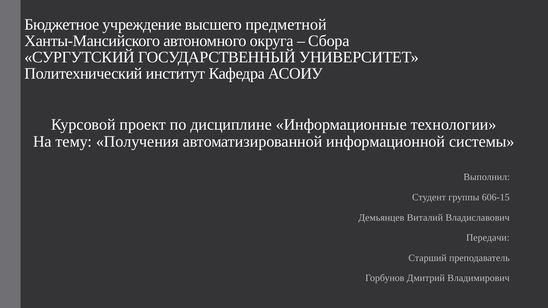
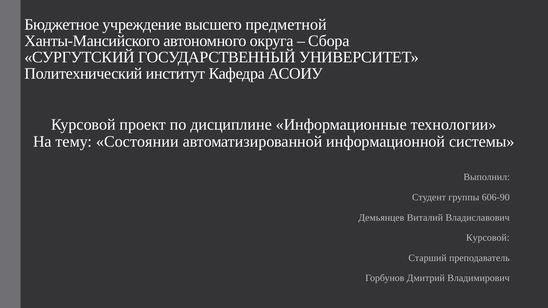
Получения: Получения -> Состоянии (137, 142)
606-15: 606-15 -> 606-90 (496, 197)
Передачи: Передачи -> Курсовой (488, 238)
